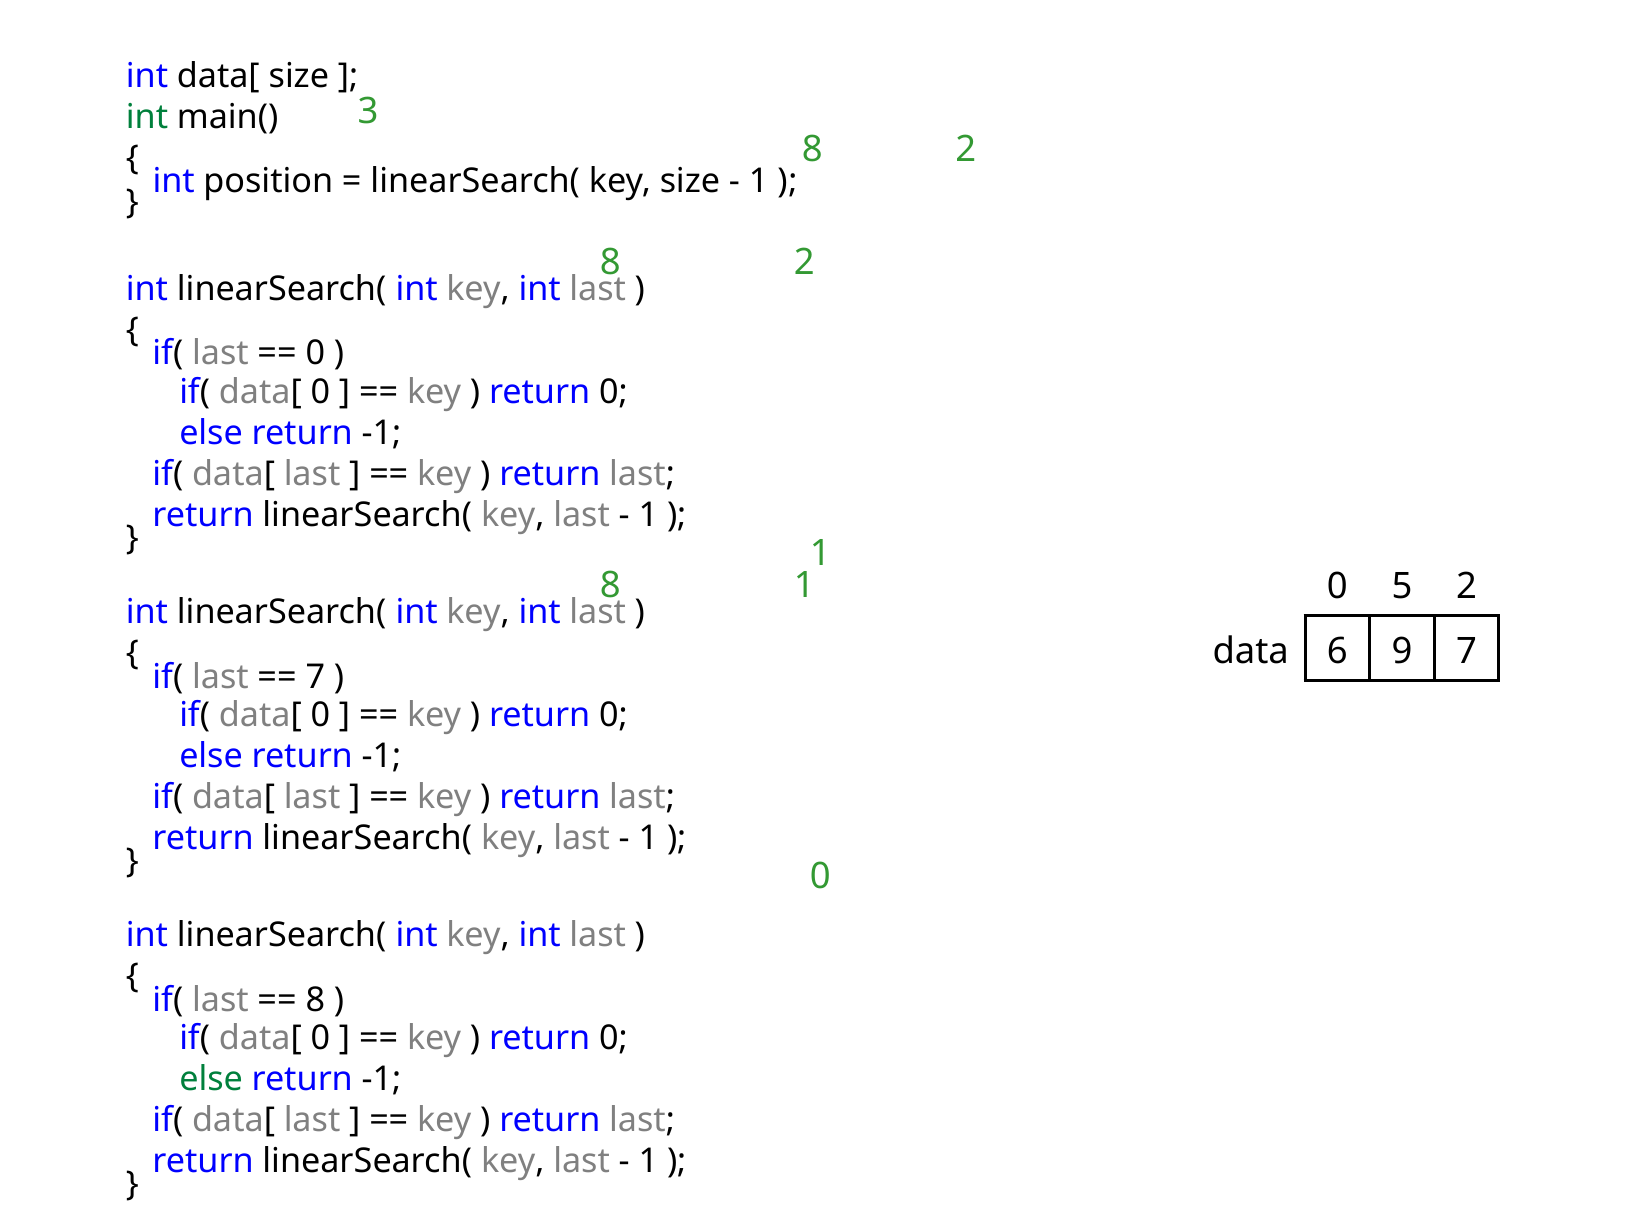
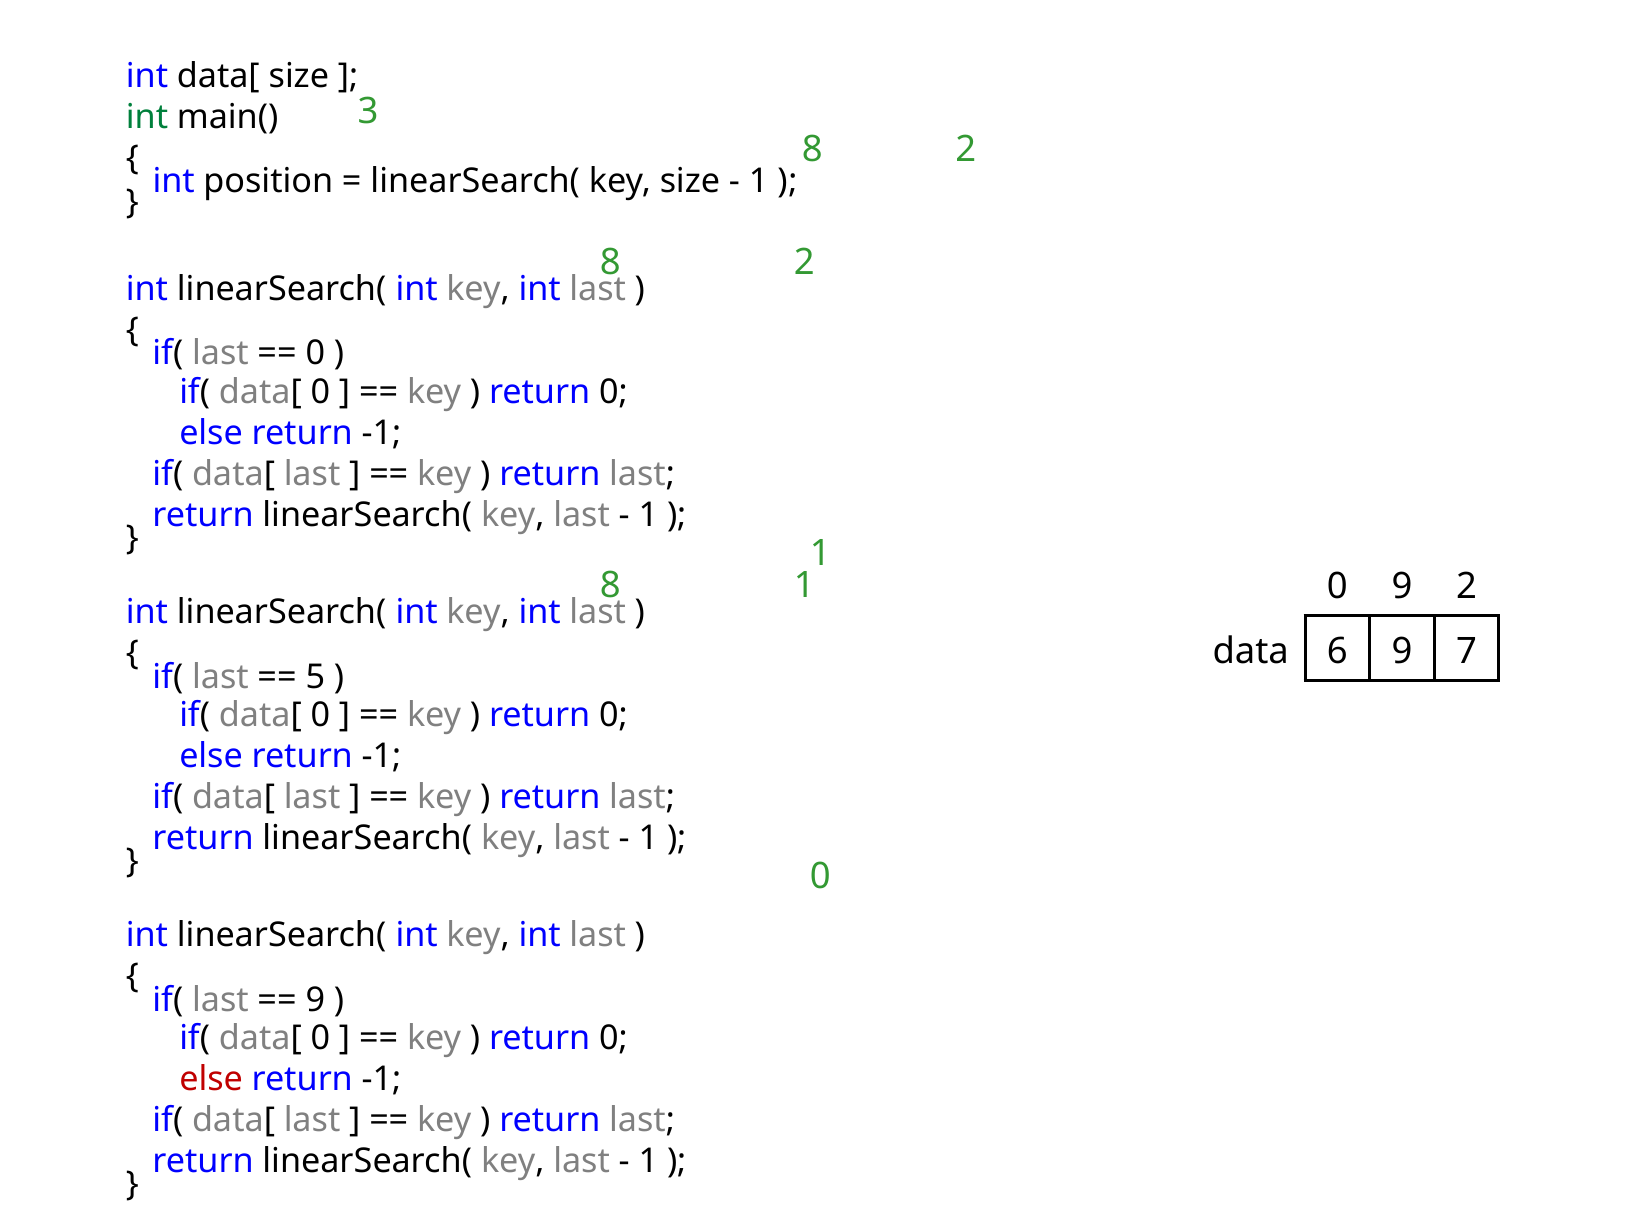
0 5: 5 -> 9 (1402, 587)
7: 7 -> 5 (315, 677)
8: 8 -> 9 (315, 1000)
else colour: green -> red (211, 1079)
